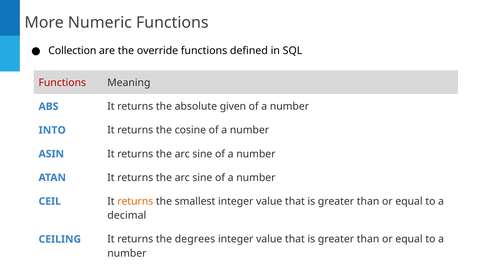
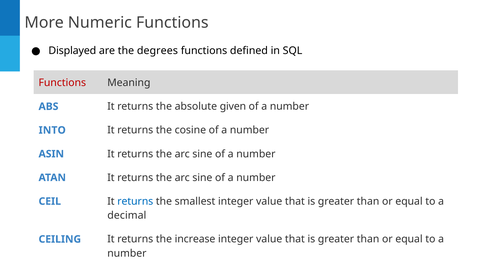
Collection: Collection -> Displayed (72, 51)
override: override -> degrees (157, 51)
returns colour: orange -> blue (135, 202)
degrees: degrees -> increase (195, 239)
